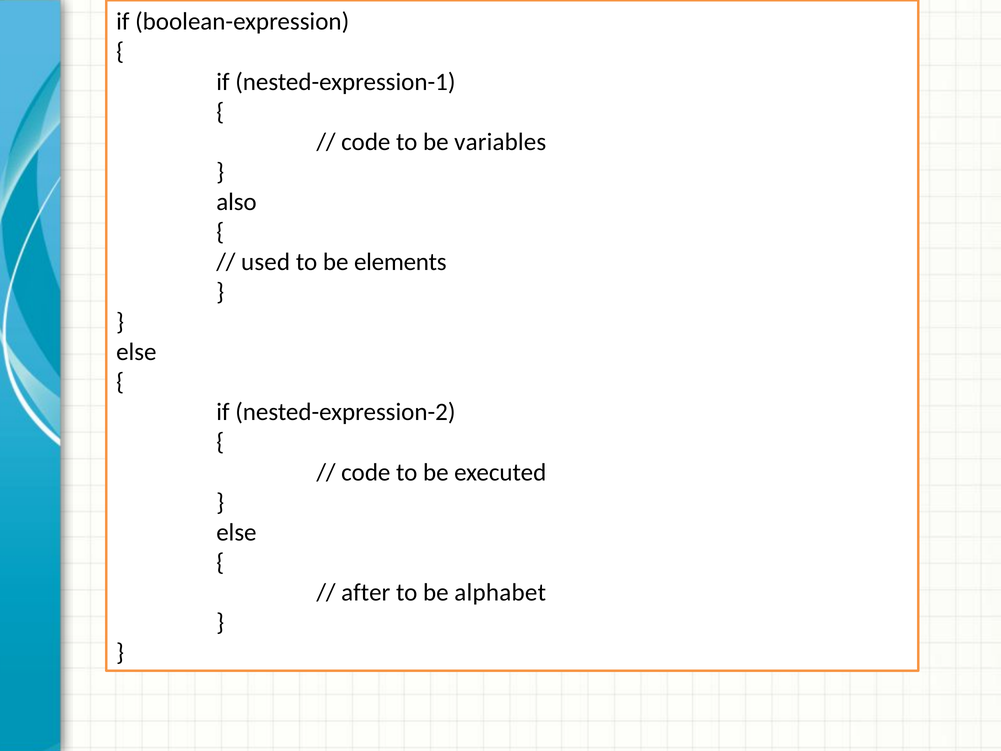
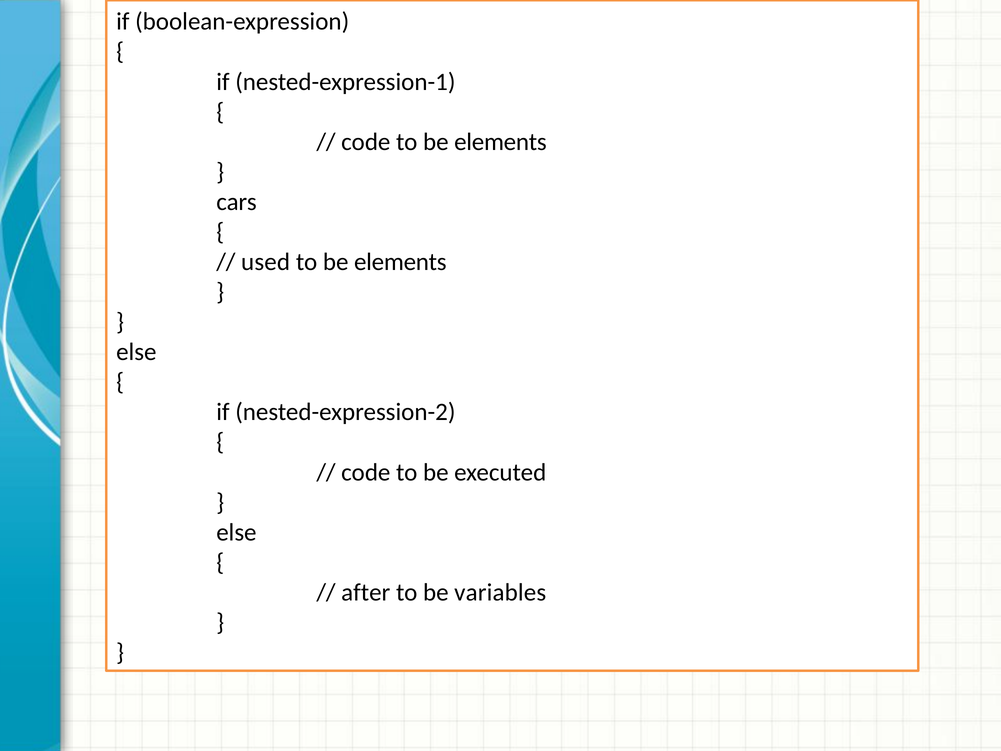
code to be variables: variables -> elements (500, 142)
also: also -> cars (237, 202)
alphabet: alphabet -> variables (500, 592)
